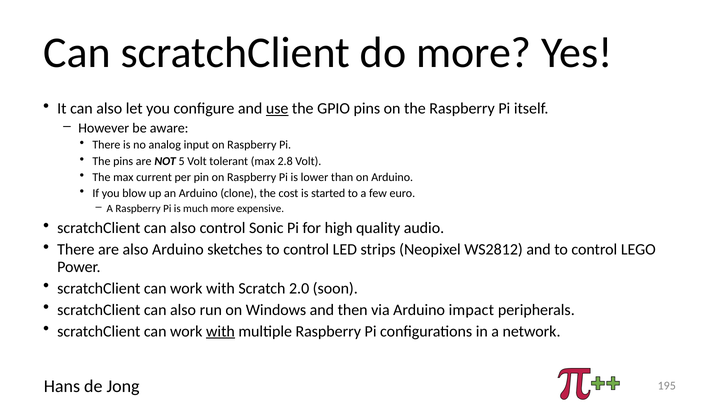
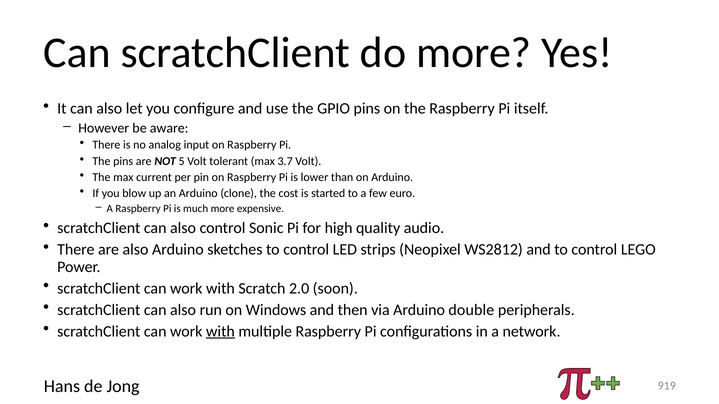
use underline: present -> none (277, 109)
2.8: 2.8 -> 3.7 (285, 161)
impact: impact -> double (471, 310)
195: 195 -> 919 (667, 386)
